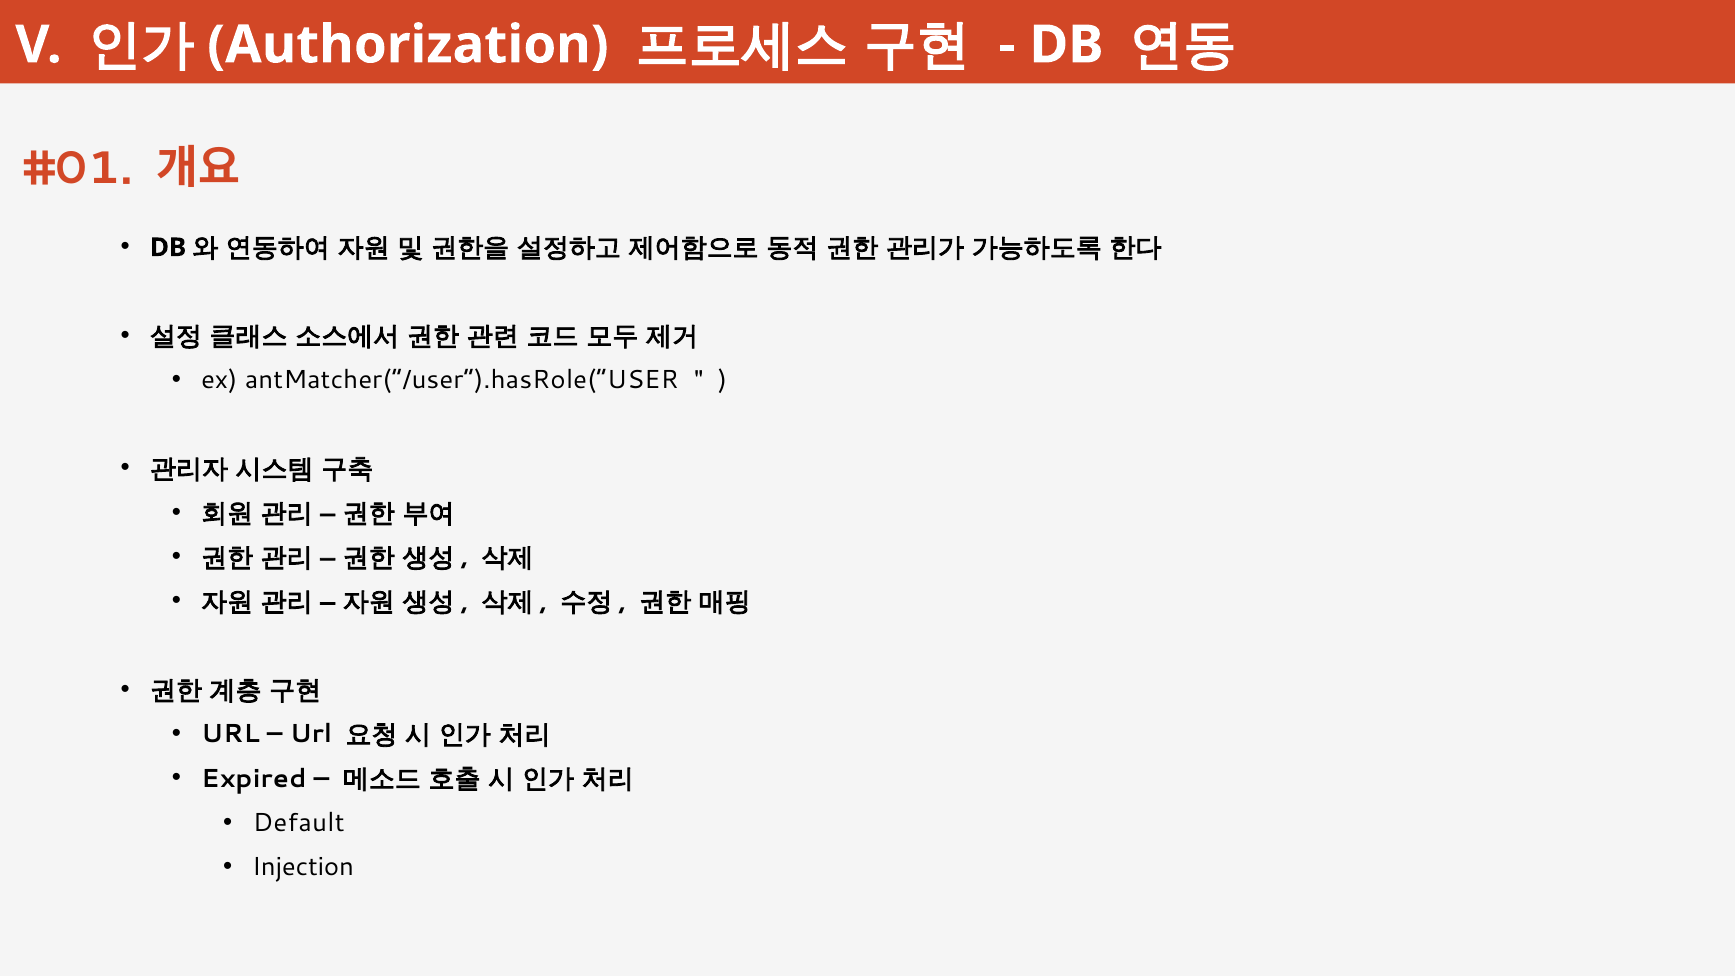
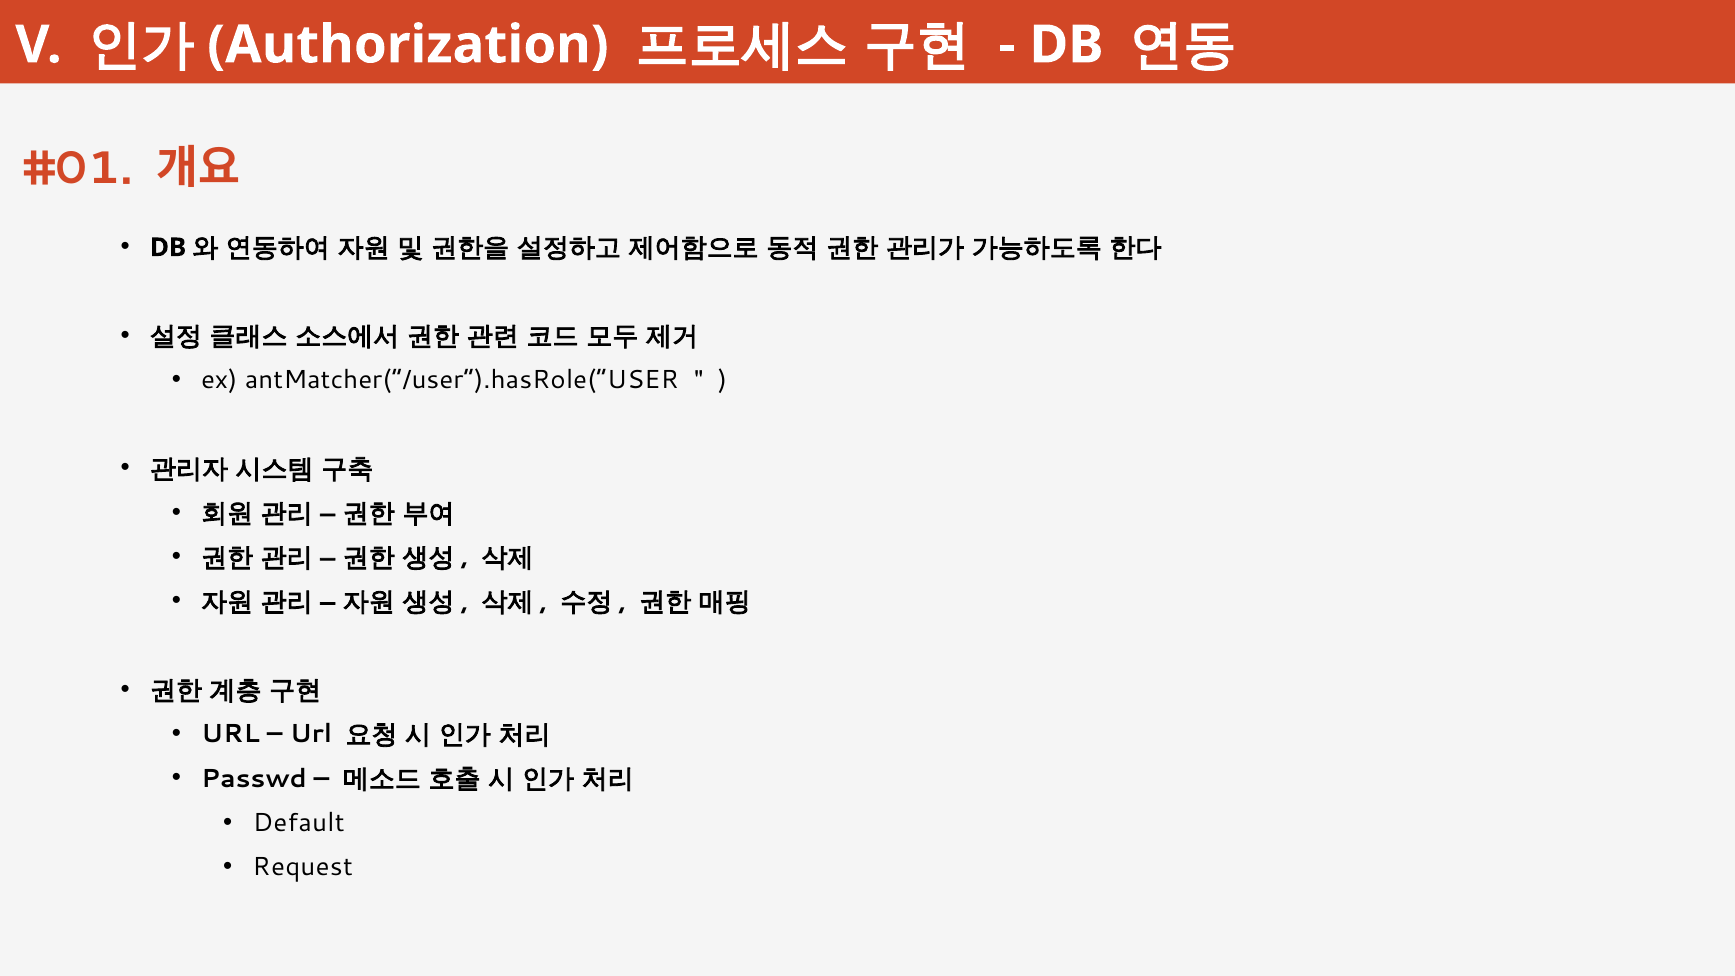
Expired: Expired -> Passwd (254, 779)
Injection: Injection -> Request (303, 867)
